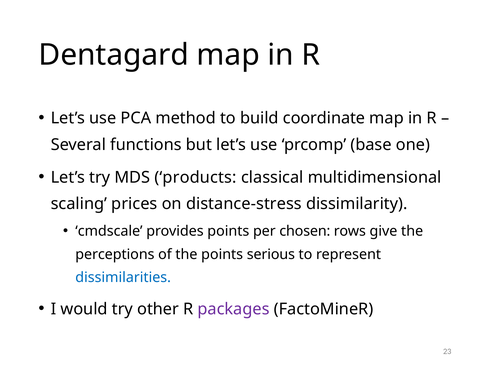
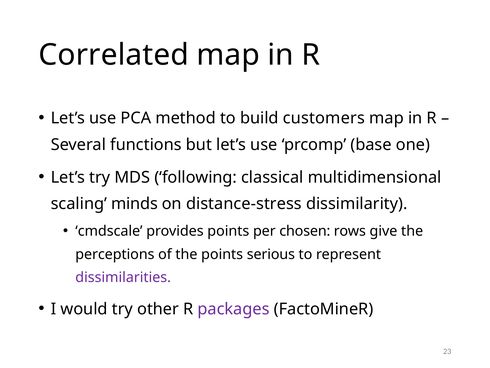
Dentagard: Dentagard -> Correlated (114, 55)
coordinate: coordinate -> customers (324, 118)
products: products -> following (196, 177)
prices: prices -> minds (134, 204)
dissimilarities colour: blue -> purple (123, 277)
